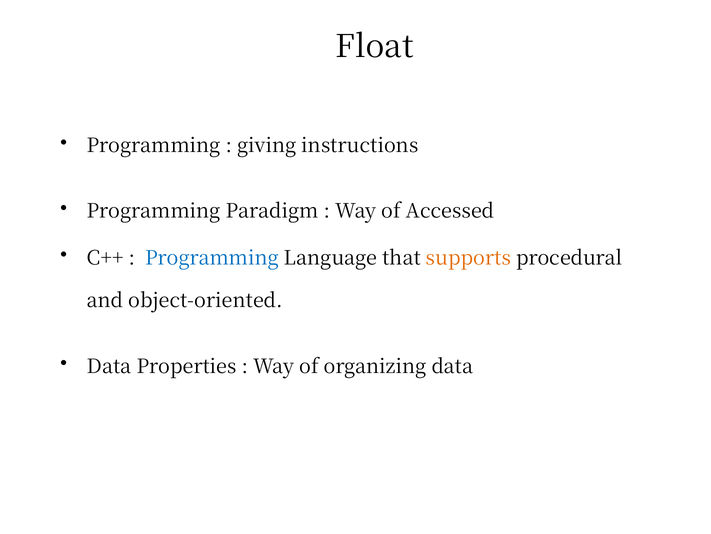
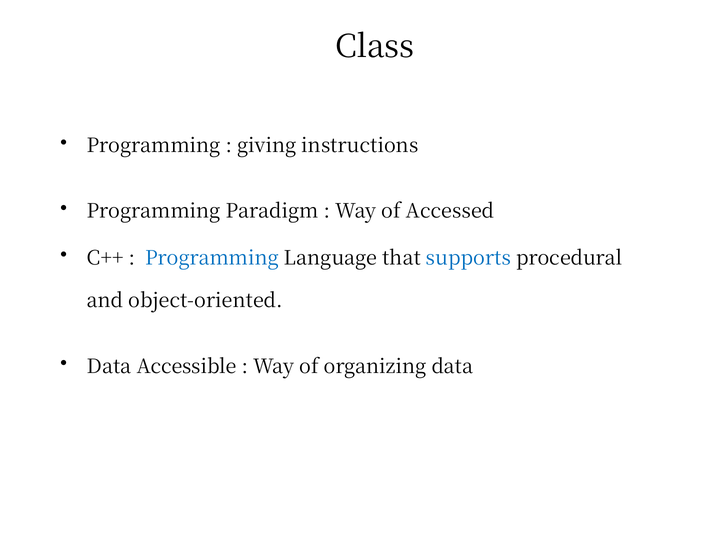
Float: Float -> Class (375, 47)
supports colour: orange -> blue (468, 258)
Properties: Properties -> Accessible (187, 366)
